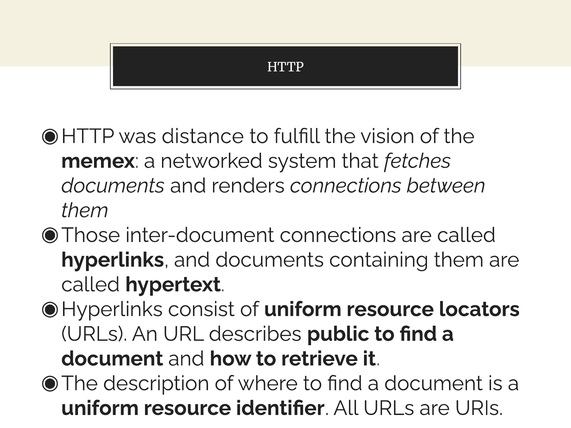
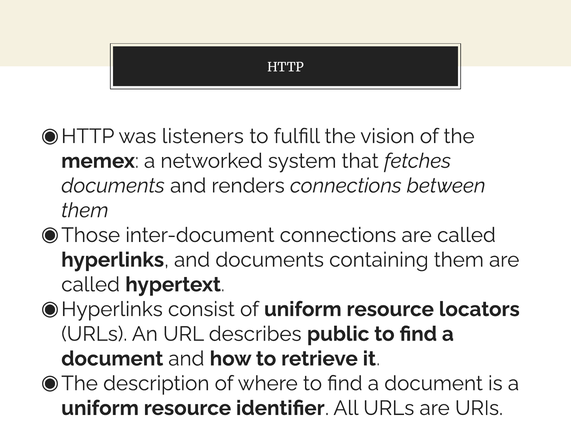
distance: distance -> listeners (203, 136)
